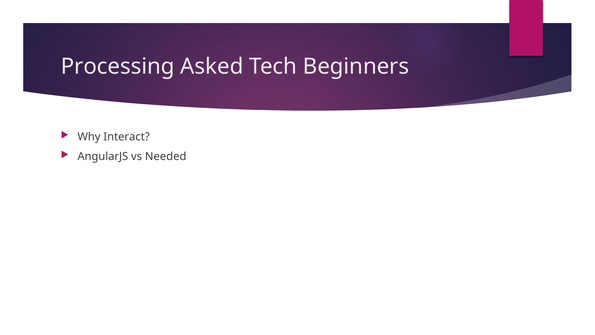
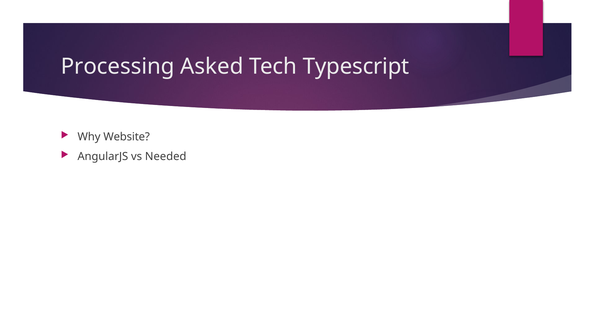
Beginners: Beginners -> Typescript (356, 66)
Interact: Interact -> Website (127, 137)
